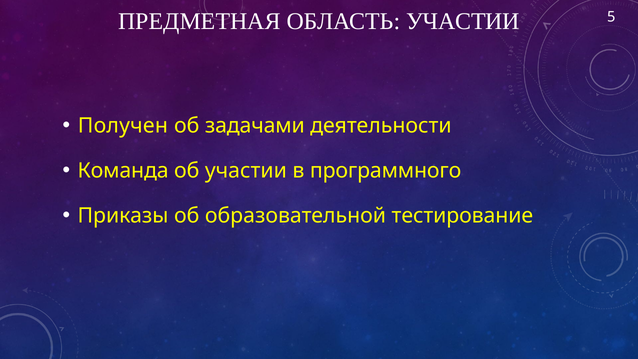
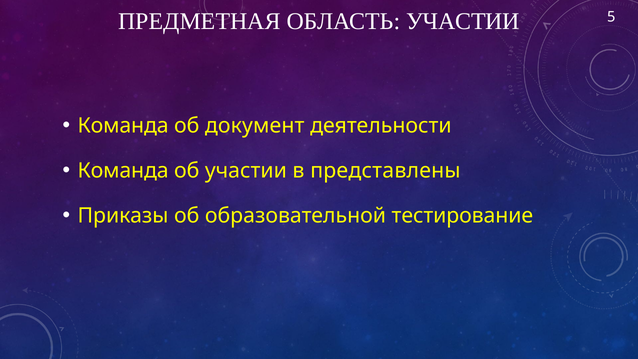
Получен: Получен -> Команда (123, 126)
задачами: задачами -> документ (255, 126)
программного: программного -> представлены (385, 171)
